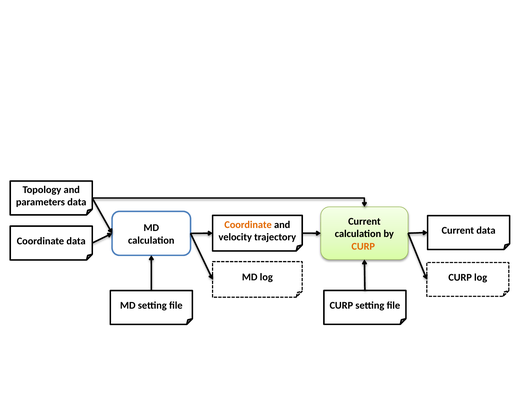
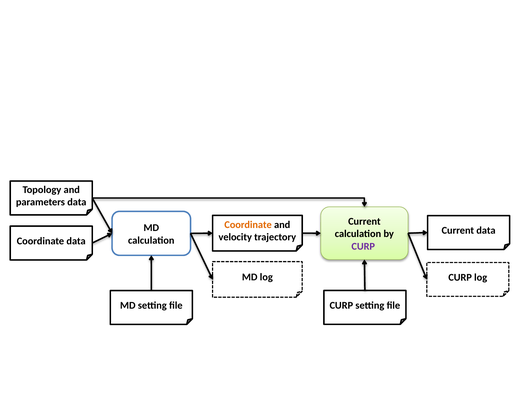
CURP colour: orange -> purple (363, 246)
